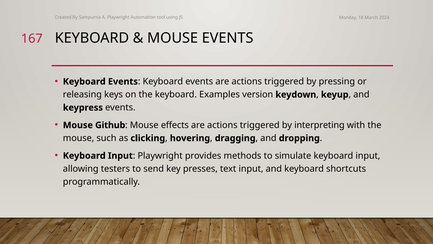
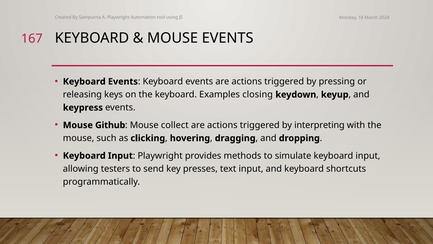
version: version -> closing (258, 94)
effects: effects -> collect (175, 125)
